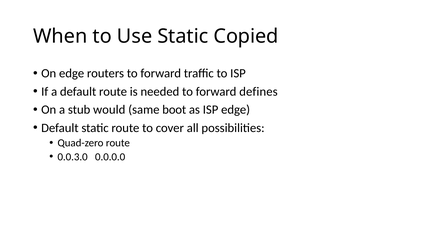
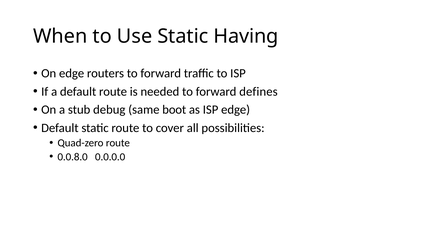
Copied: Copied -> Having (246, 36)
would: would -> debug (109, 110)
0.0.3.0: 0.0.3.0 -> 0.0.8.0 (73, 157)
